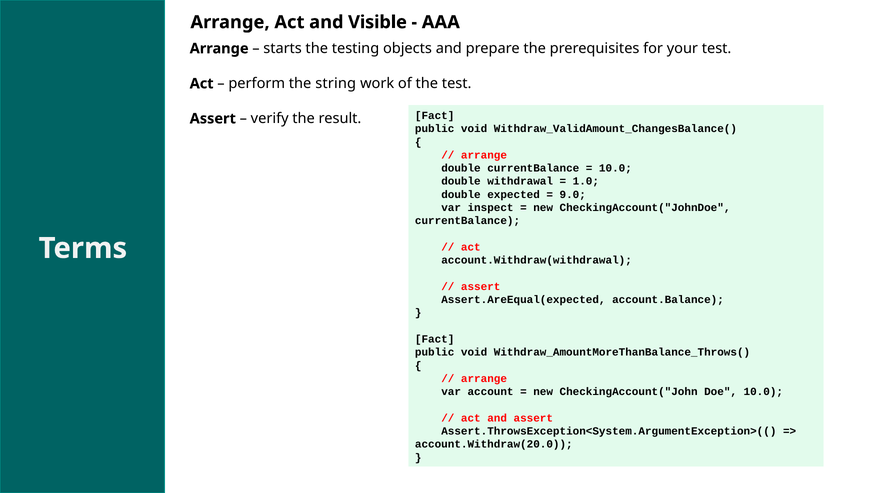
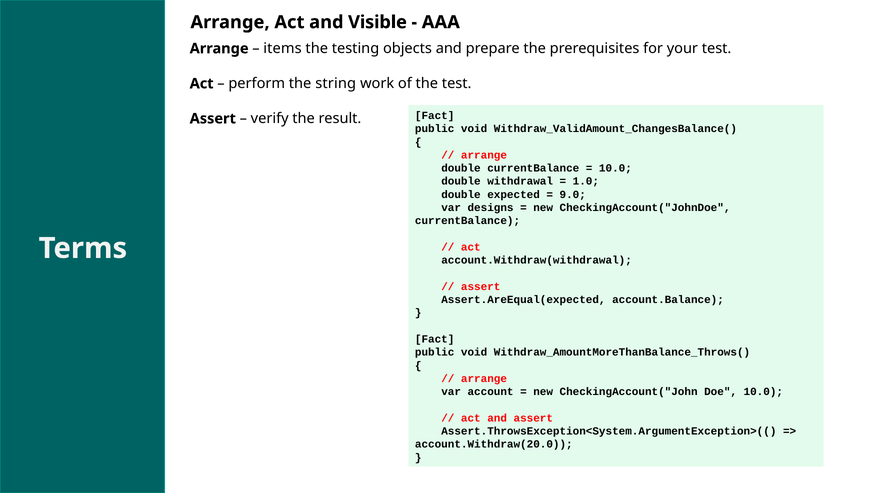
starts: starts -> items (283, 49)
inspect: inspect -> designs (491, 208)
